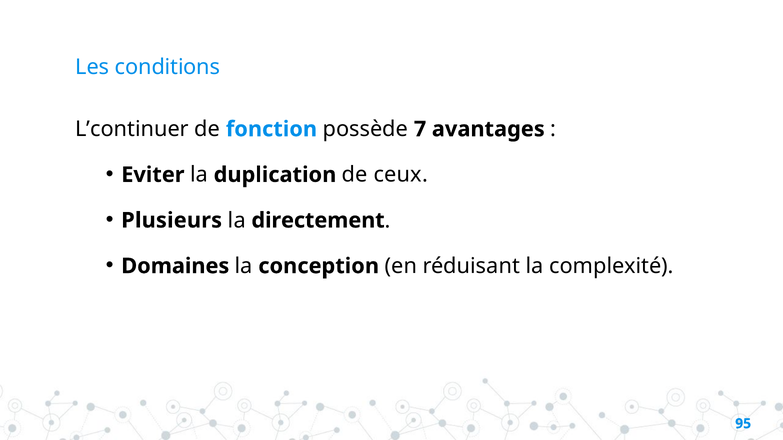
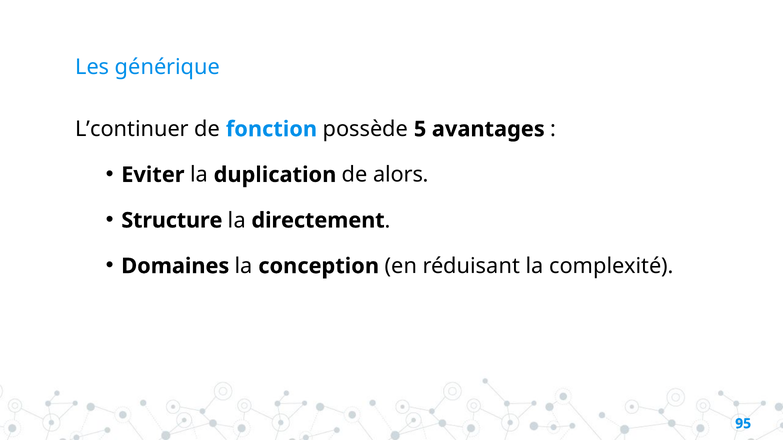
conditions: conditions -> générique (168, 67)
7: 7 -> 5 (420, 129)
ceux: ceux -> alors (401, 175)
Plusieurs: Plusieurs -> Structure (172, 221)
